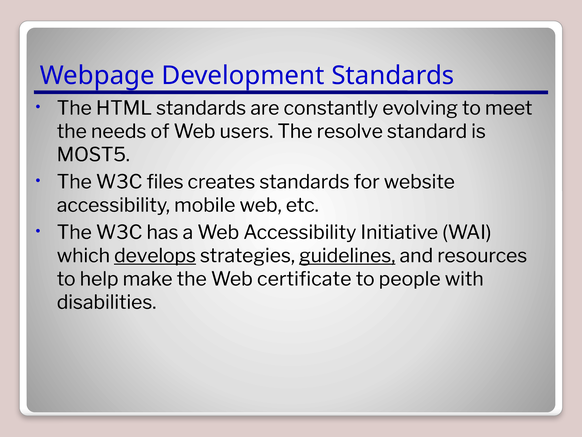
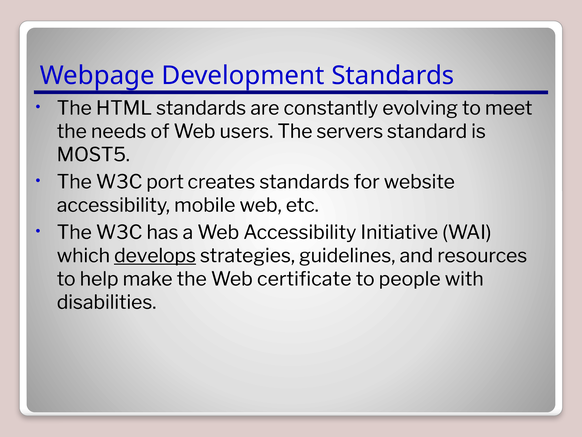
resolve: resolve -> servers (350, 131)
files: files -> port (165, 182)
guidelines underline: present -> none (347, 255)
